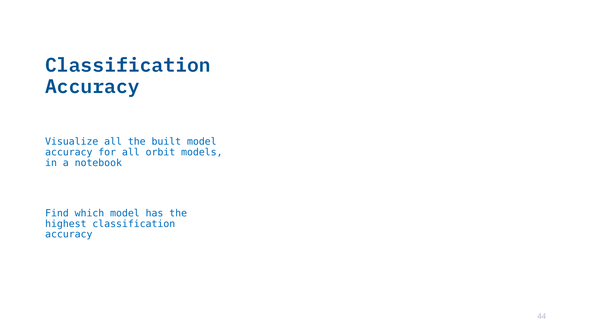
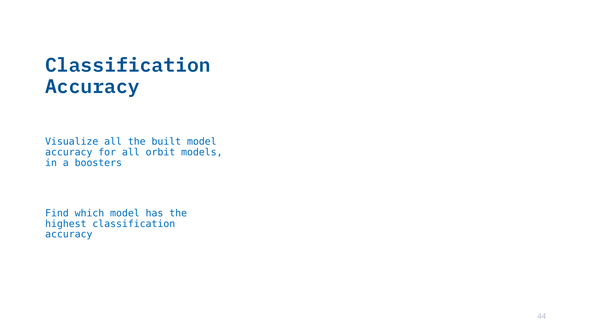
notebook: notebook -> boosters (98, 163)
